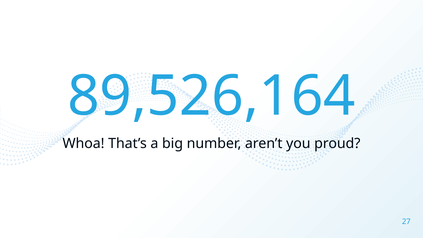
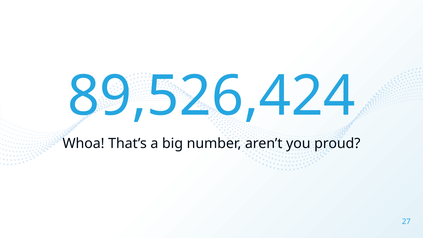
89,526,164: 89,526,164 -> 89,526,424 (211, 96)
